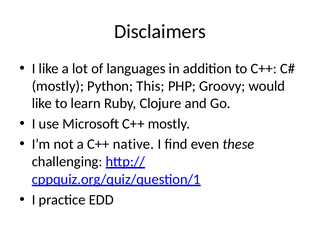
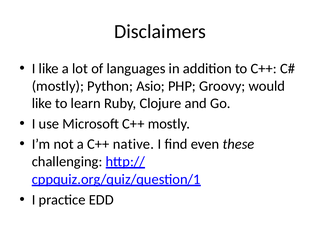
This: This -> Asio (151, 86)
